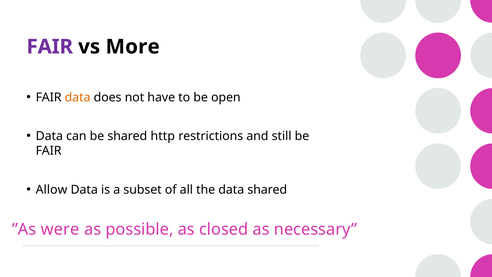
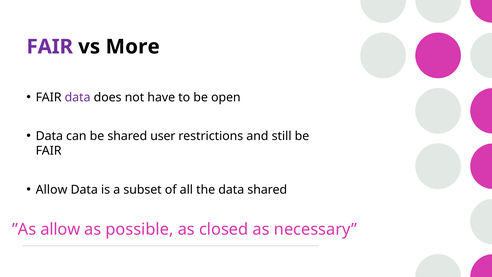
data colour: orange -> purple (78, 97)
http: http -> user (163, 136)
”As were: were -> allow (60, 229)
